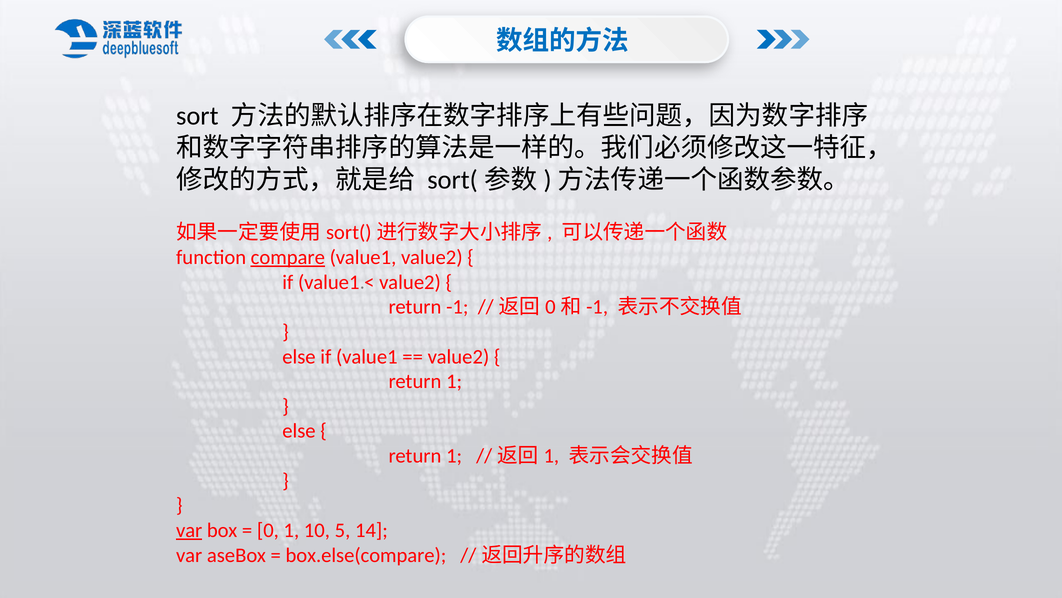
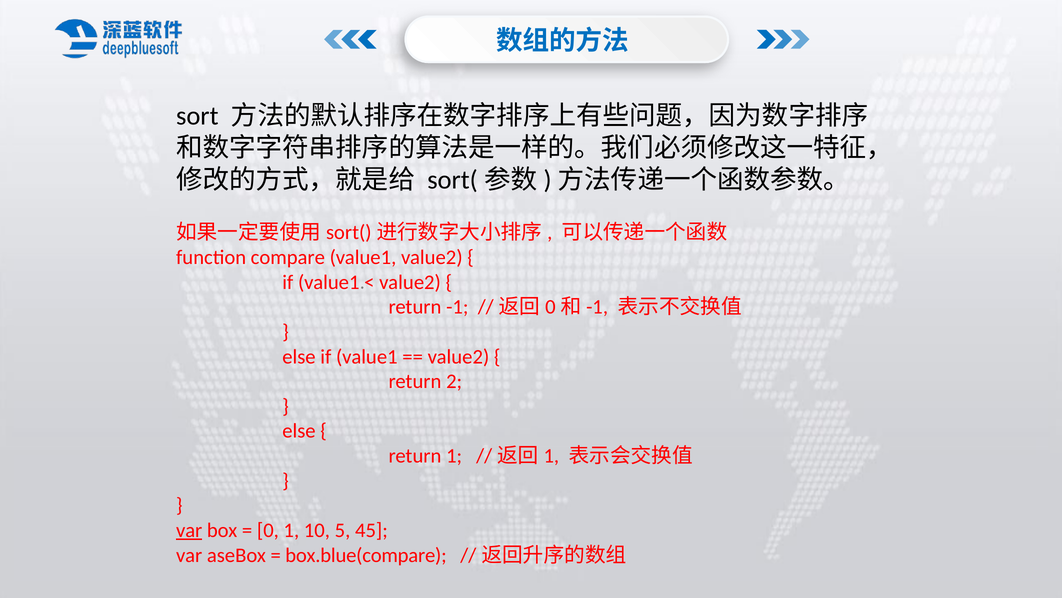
compare underline: present -> none (288, 257)
1: 1 -> 2 (454, 381)
14: 14 -> 45 (371, 530)
box.else(compare: box.else(compare -> box.blue(compare (366, 555)
